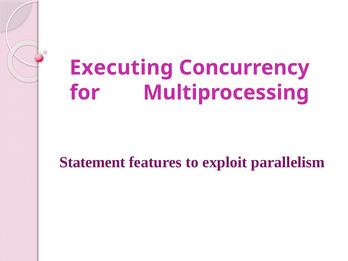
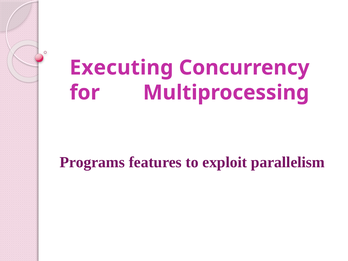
Statement: Statement -> Programs (92, 162)
